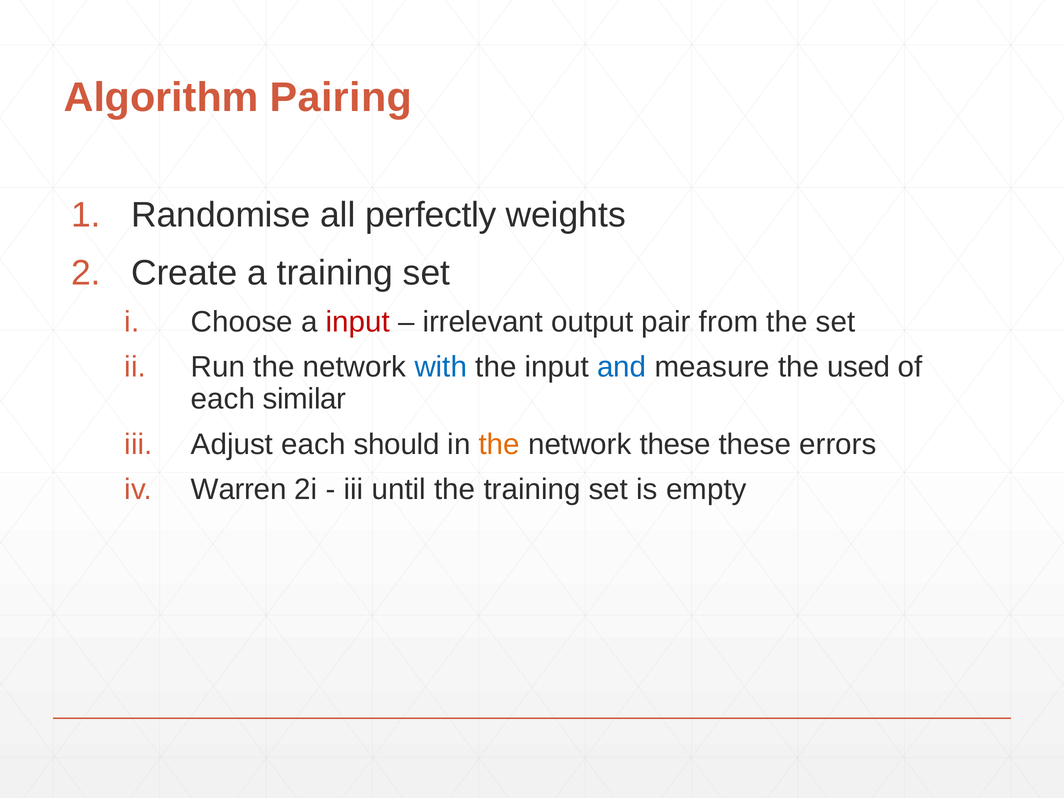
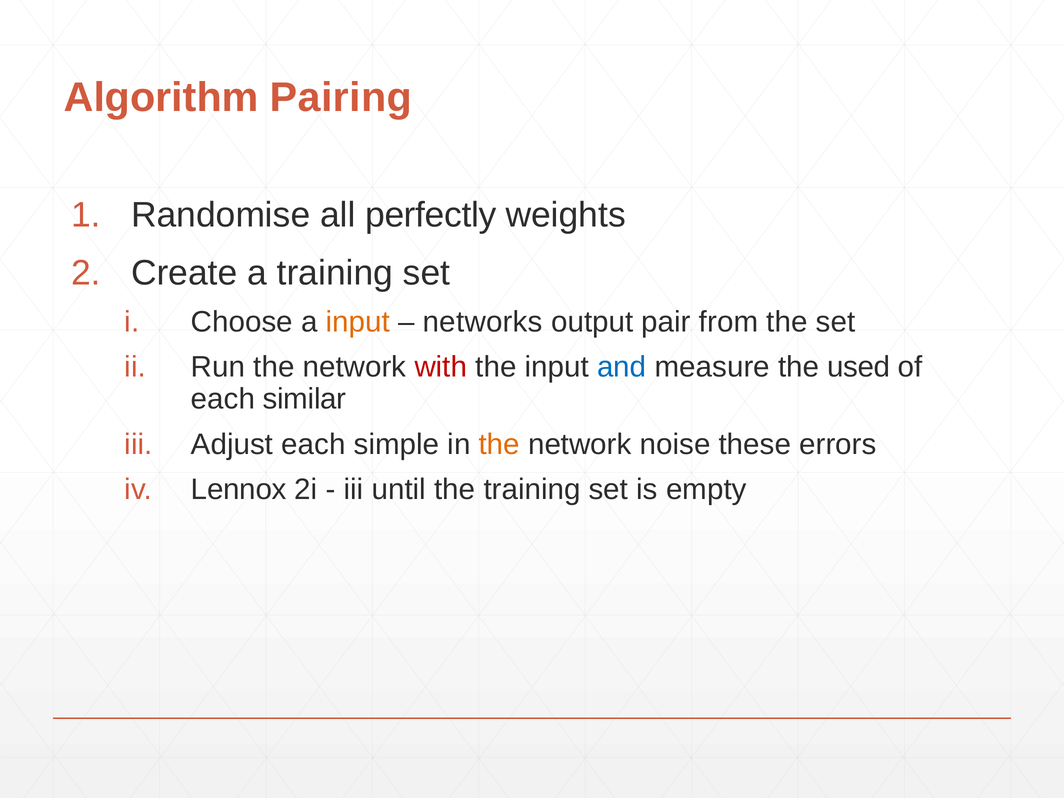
input colour: red -> orange (358, 322)
irrelevant: irrelevant -> networks (483, 322)
with colour: blue -> red (441, 367)
should: should -> simple (396, 444)
network these: these -> noise (675, 444)
Warren: Warren -> Lennox (239, 490)
